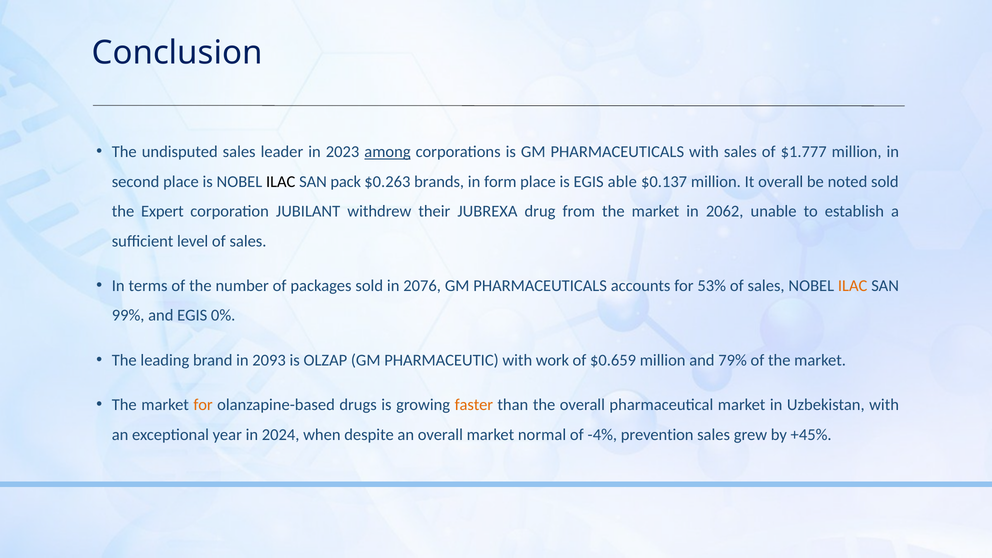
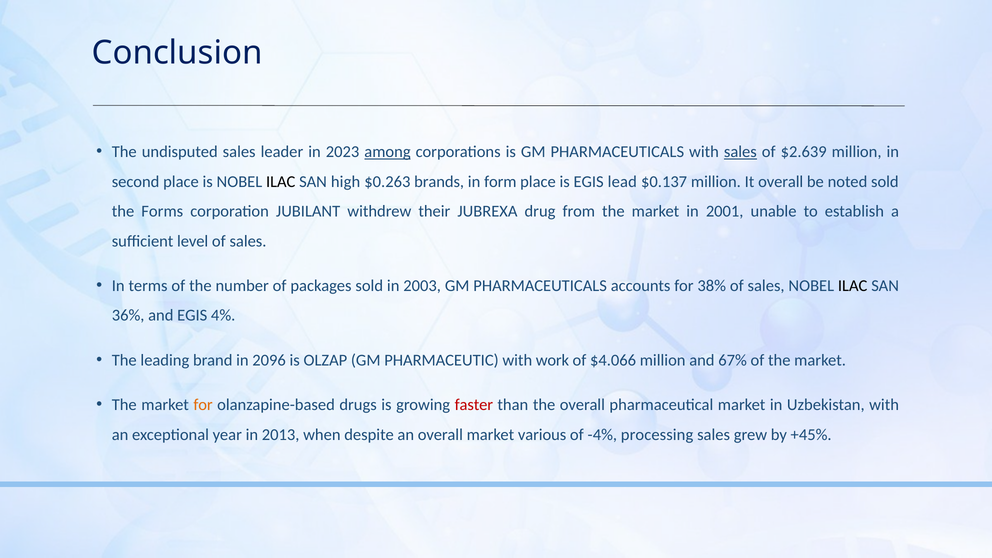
sales underline: none -> present (740, 152)
$1.777: $1.777 -> $2.639 (804, 152)
pack: pack -> high (346, 182)
able: able -> lead (622, 182)
Expert: Expert -> Forms (162, 211)
2062: 2062 -> 2001 (725, 211)
2076: 2076 -> 2003 (422, 286)
53%: 53% -> 38% (712, 286)
ILAC colour: orange -> black (853, 286)
99%: 99% -> 36% (128, 316)
0%: 0% -> 4% (223, 316)
2093: 2093 -> 2096 (269, 360)
$0.659: $0.659 -> $4.066 (613, 360)
79%: 79% -> 67% (733, 360)
faster colour: orange -> red (474, 405)
2024: 2024 -> 2013 (281, 435)
normal: normal -> various (542, 435)
prevention: prevention -> processing (657, 435)
